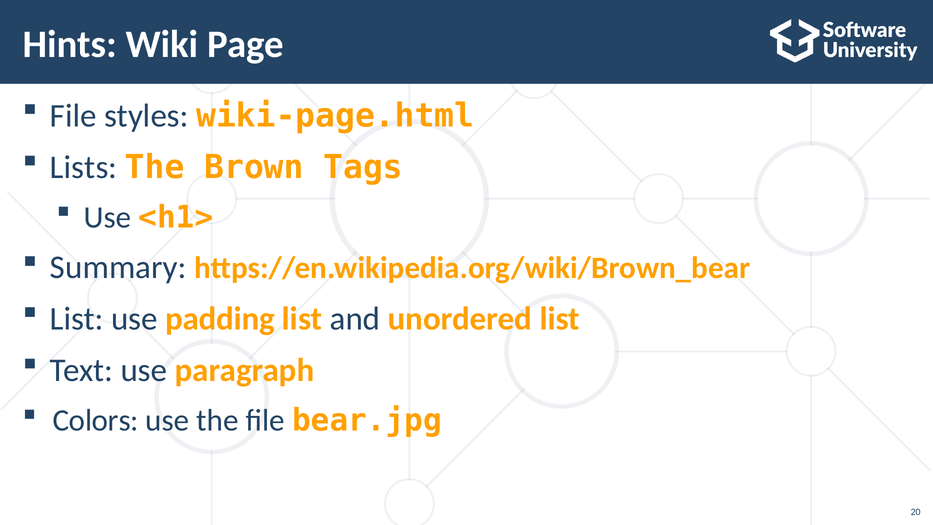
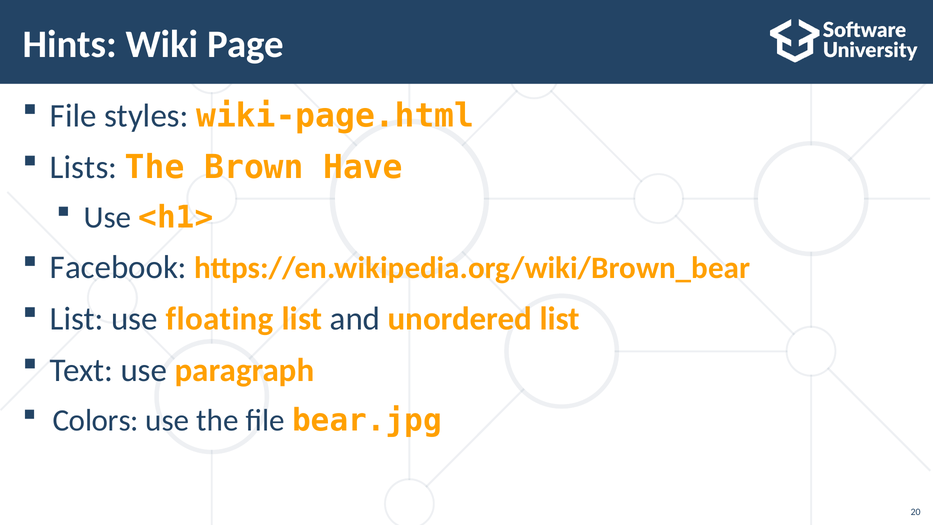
Tags: Tags -> Have (363, 167)
Summary: Summary -> Facebook (118, 267)
padding: padding -> floating (220, 319)
